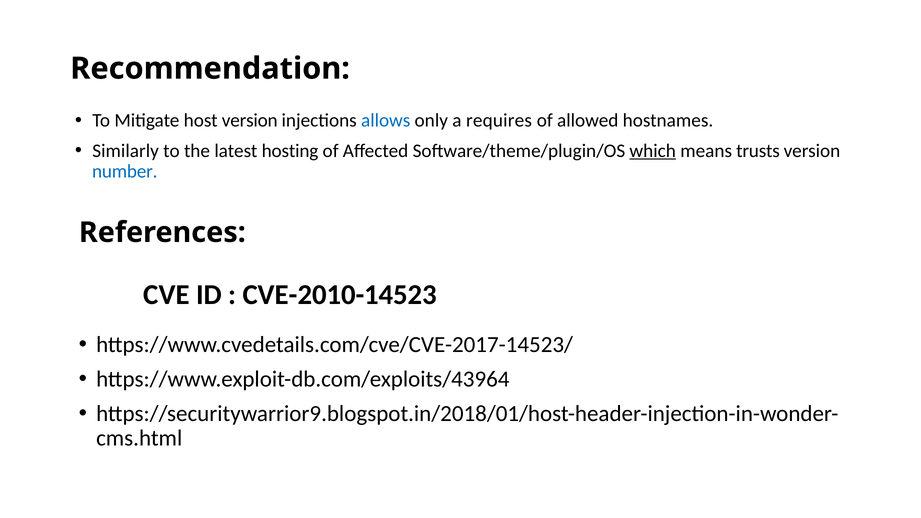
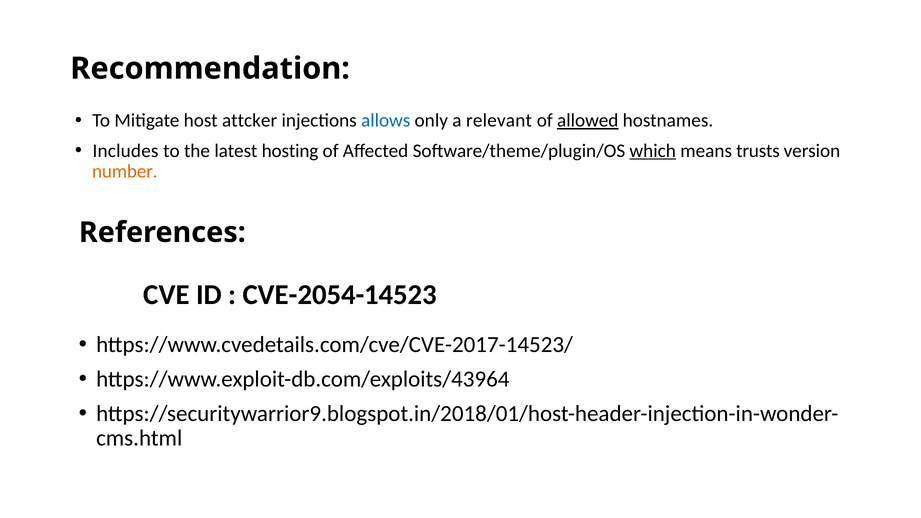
host version: version -> attcker (250, 120)
requires: requires -> relevant (499, 120)
allowed underline: none -> present (588, 120)
Similarly: Similarly -> Includes (126, 151)
number colour: blue -> orange (125, 172)
CVE-2010-14523: CVE-2010-14523 -> CVE-2054-14523 (340, 295)
